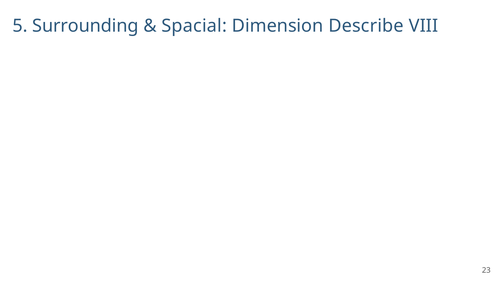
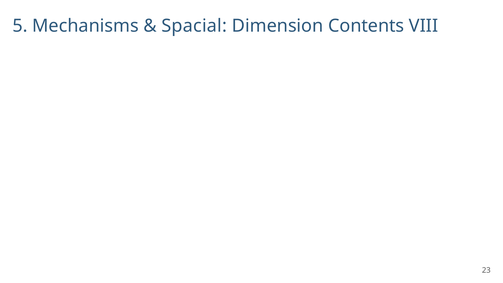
Surrounding: Surrounding -> Mechanisms (85, 26)
Describe: Describe -> Contents (366, 26)
